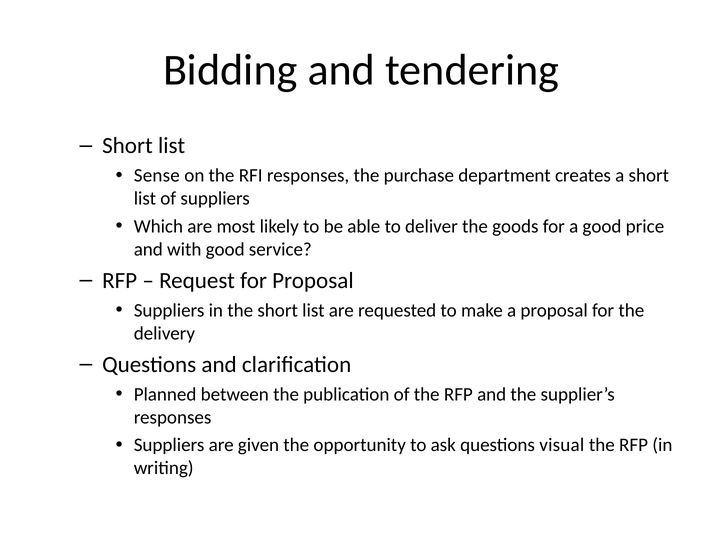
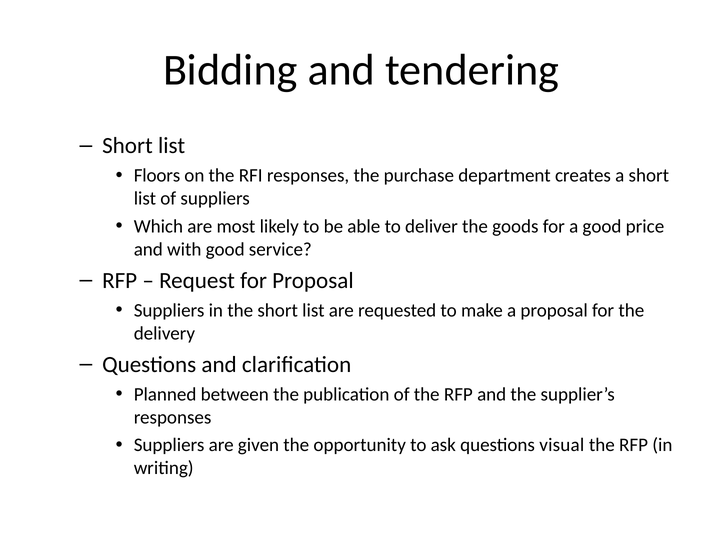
Sense: Sense -> Floors (157, 175)
